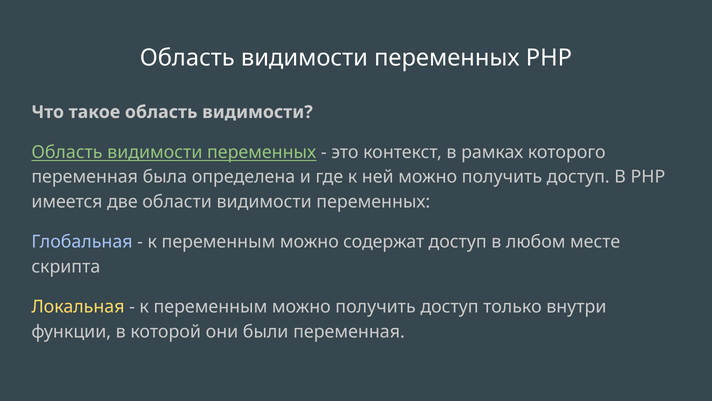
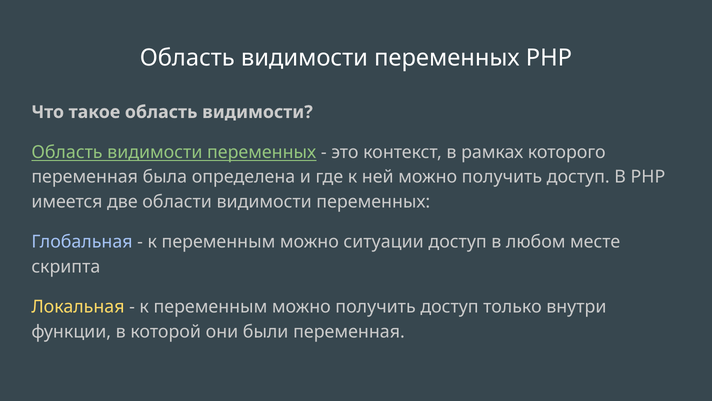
содержат: содержат -> ситуации (384, 242)
